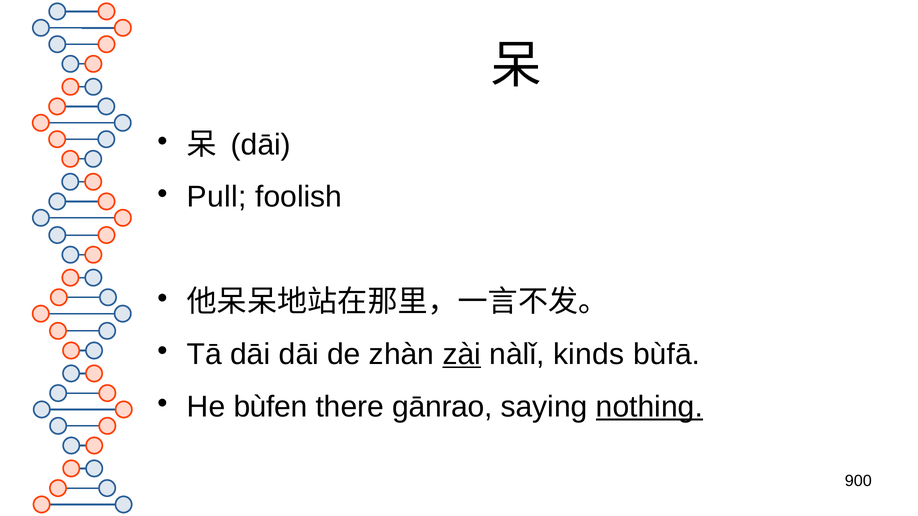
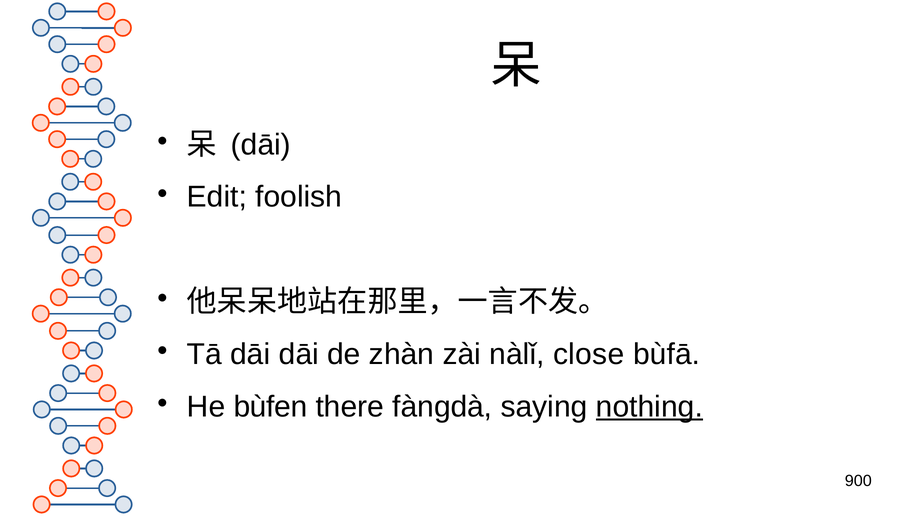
Pull: Pull -> Edit (217, 197)
zài underline: present -> none (462, 355)
kinds: kinds -> close (589, 355)
gānrao: gānrao -> fàngdà (442, 407)
